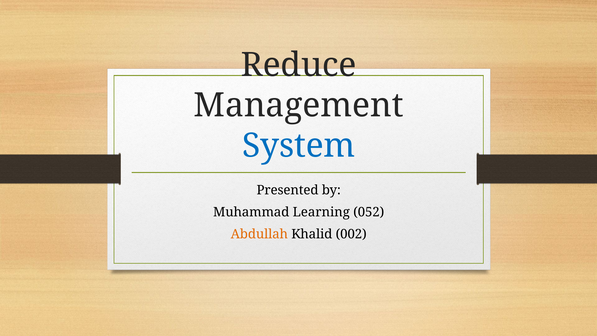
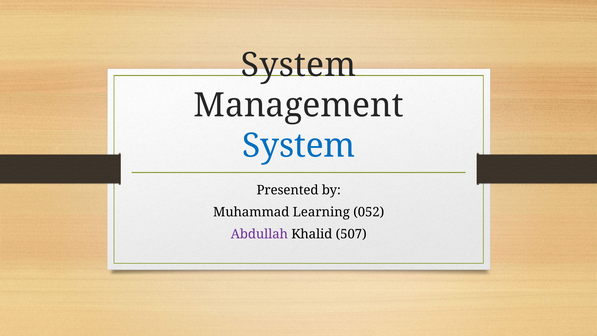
Reduce: Reduce -> System (299, 65)
Abdullah colour: orange -> purple (259, 234)
002: 002 -> 507 (351, 234)
